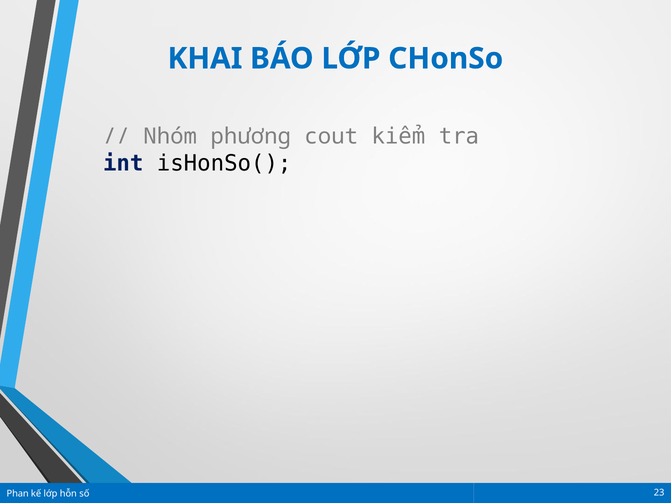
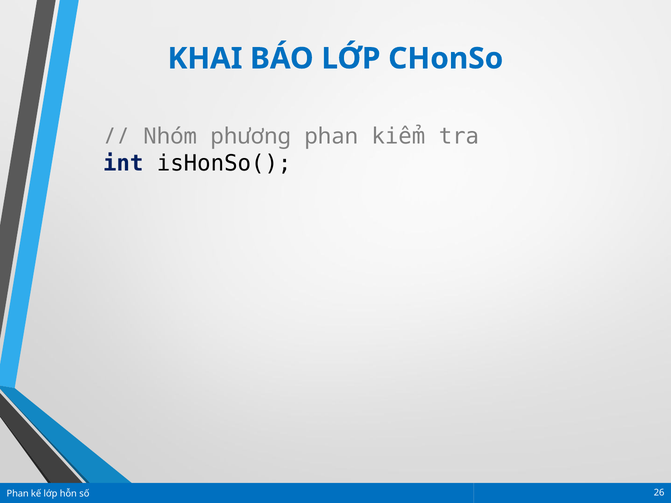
phương cout: cout -> phan (331, 137)
23: 23 -> 26 (659, 493)
